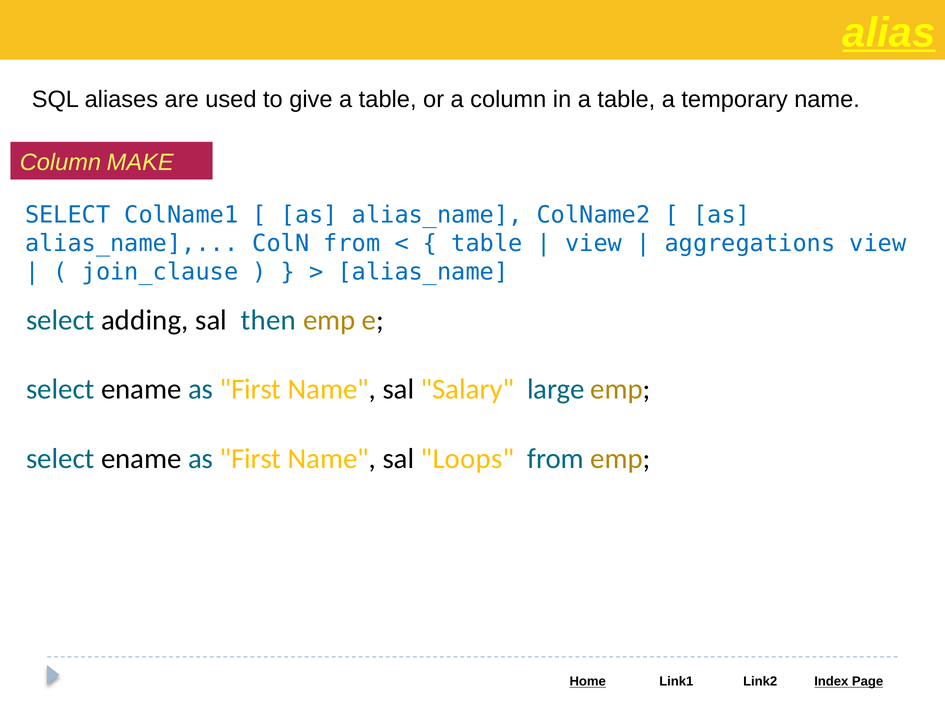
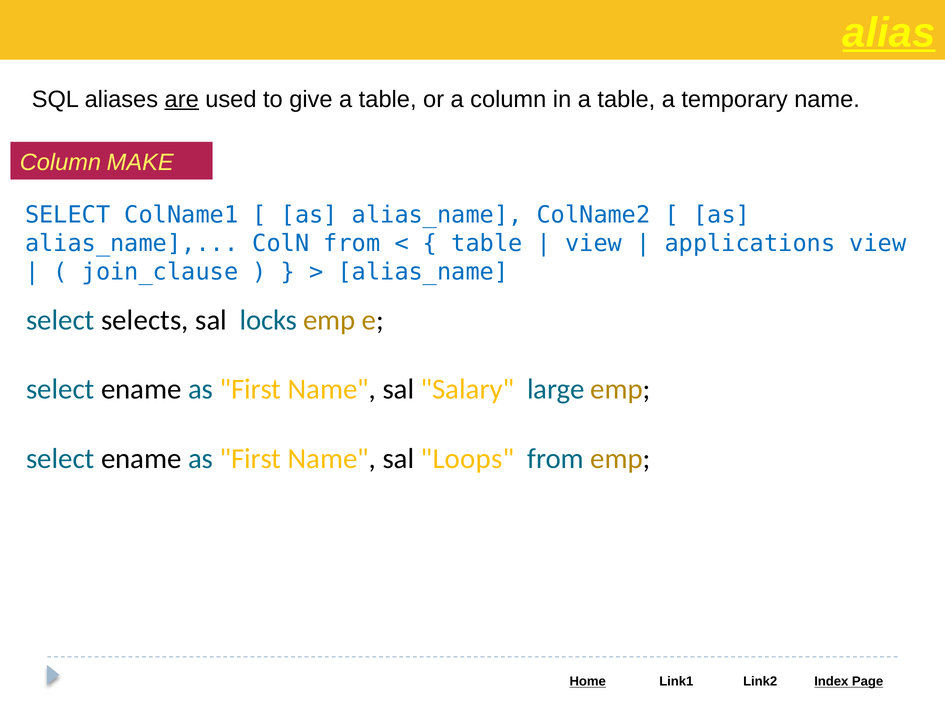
are underline: none -> present (182, 99)
aggregations: aggregations -> applications (750, 243)
adding: adding -> selects (145, 320)
then: then -> locks (269, 320)
